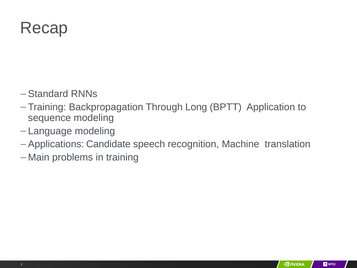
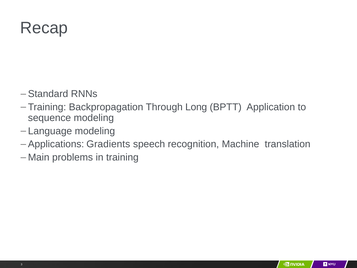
Candidate: Candidate -> Gradients (108, 144)
